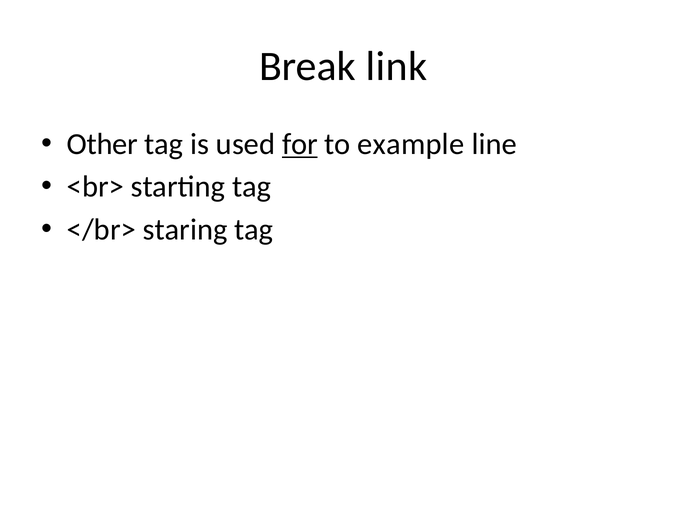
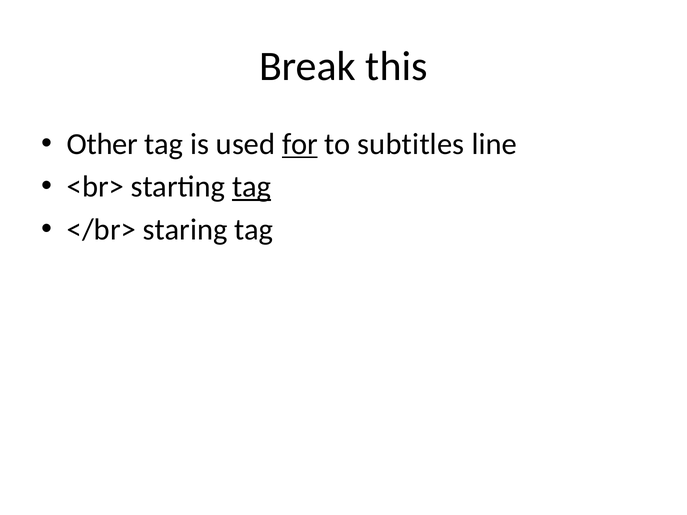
link: link -> this (397, 67)
example: example -> subtitles (411, 144)
tag underline: none -> present (252, 187)
